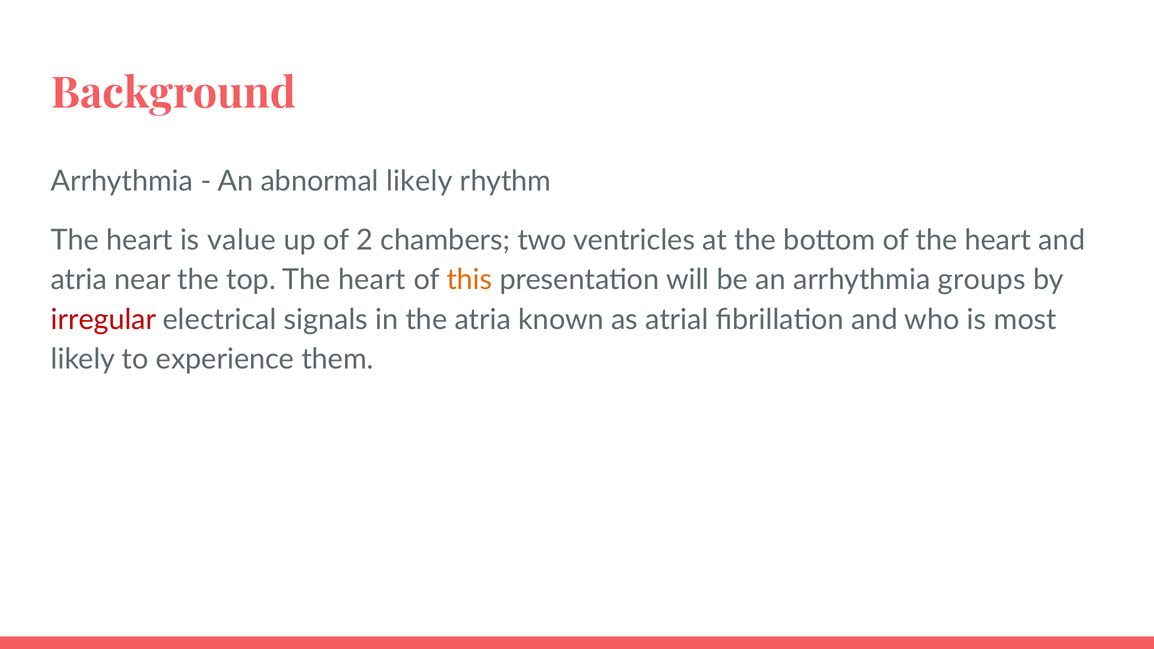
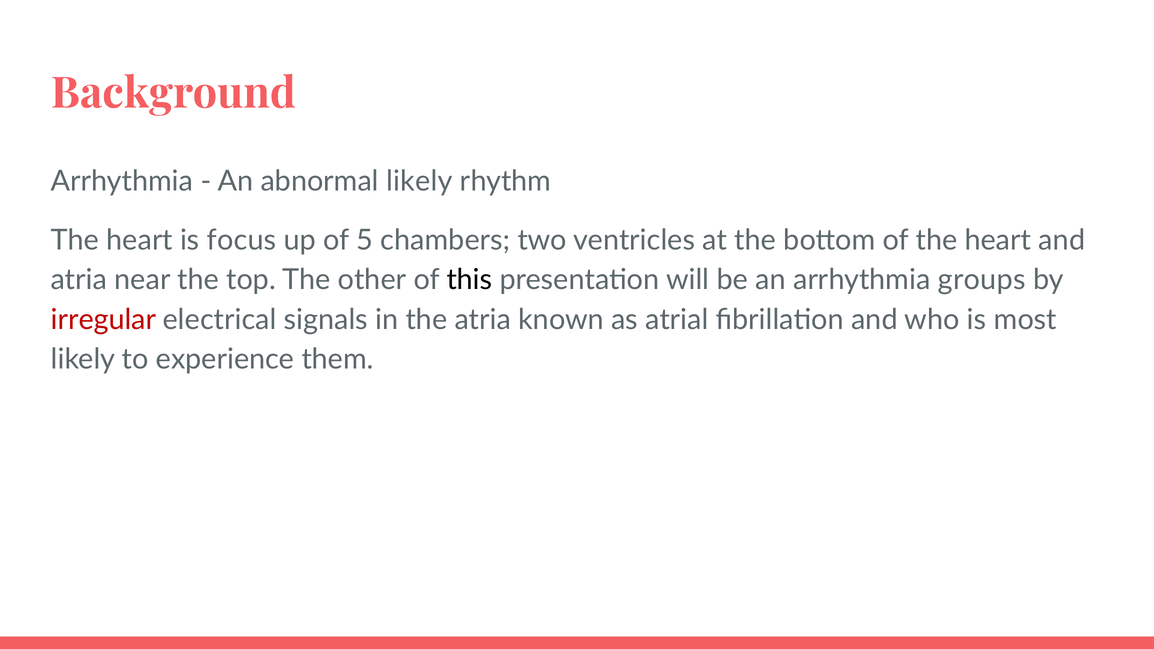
value: value -> focus (242, 240)
2: 2 -> 5 (365, 240)
top The heart: heart -> other (372, 280)
this colour: orange -> black (469, 280)
